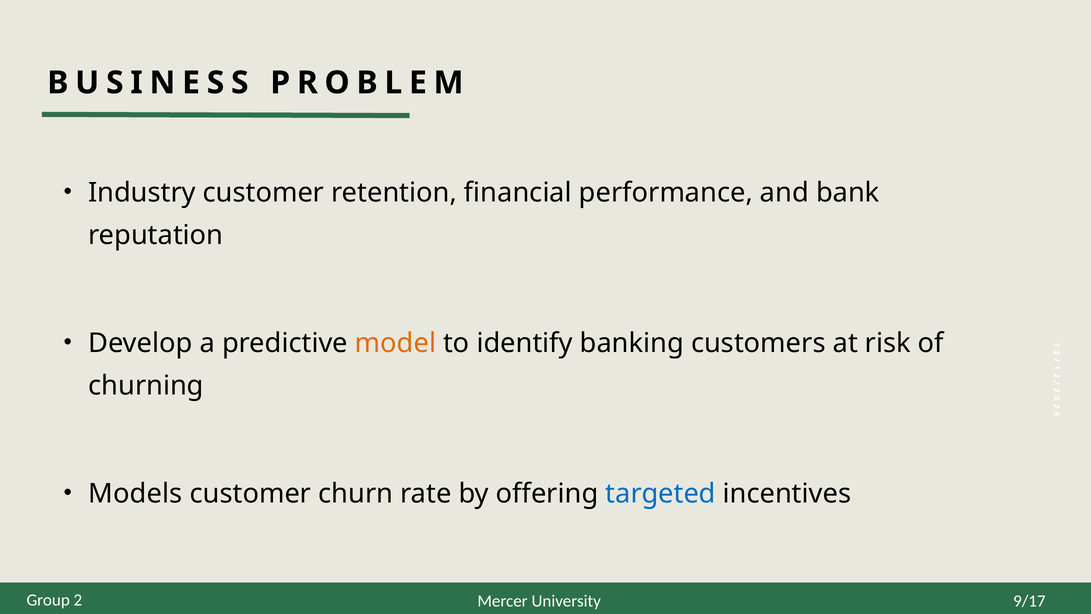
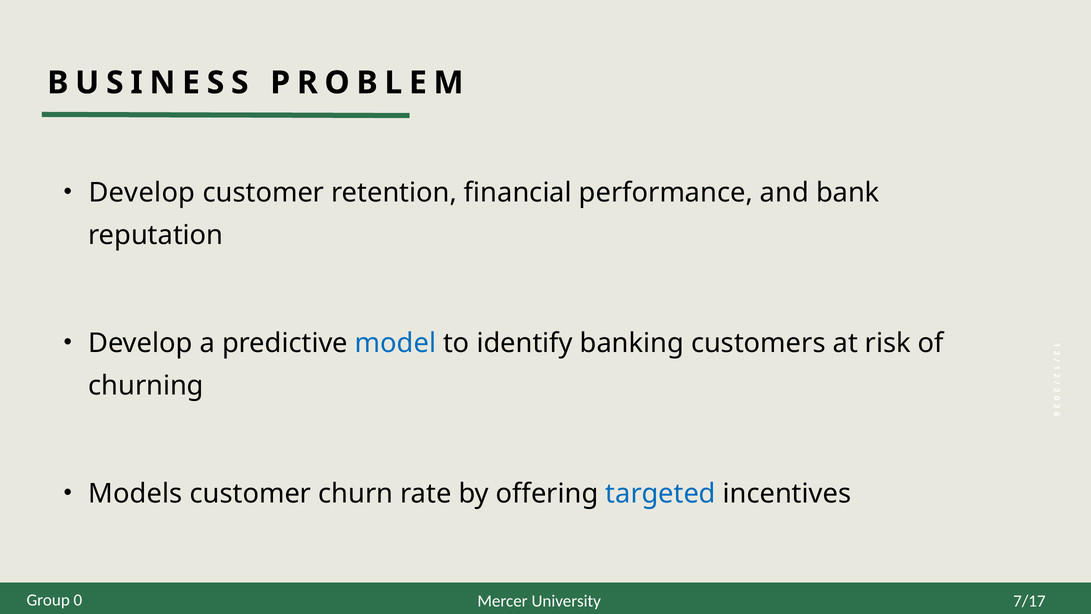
Industry: Industry -> Develop (142, 193)
model colour: orange -> blue (396, 343)
Group 2: 2 -> 0 (78, 600)
9/17: 9/17 -> 7/17 (1029, 601)
